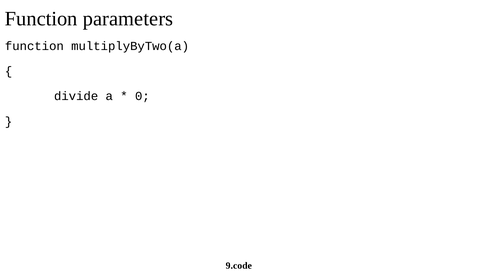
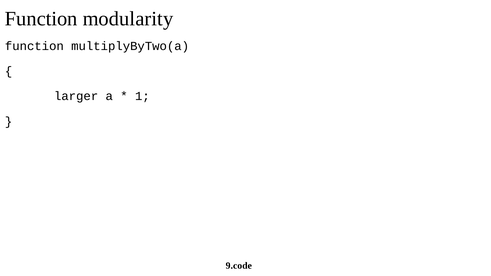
parameters: parameters -> modularity (128, 19)
divide: divide -> larger (76, 96)
0: 0 -> 1 (142, 96)
